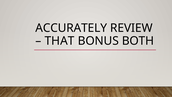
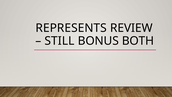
ACCURATELY: ACCURATELY -> REPRESENTS (71, 28)
THAT: THAT -> STILL (59, 41)
